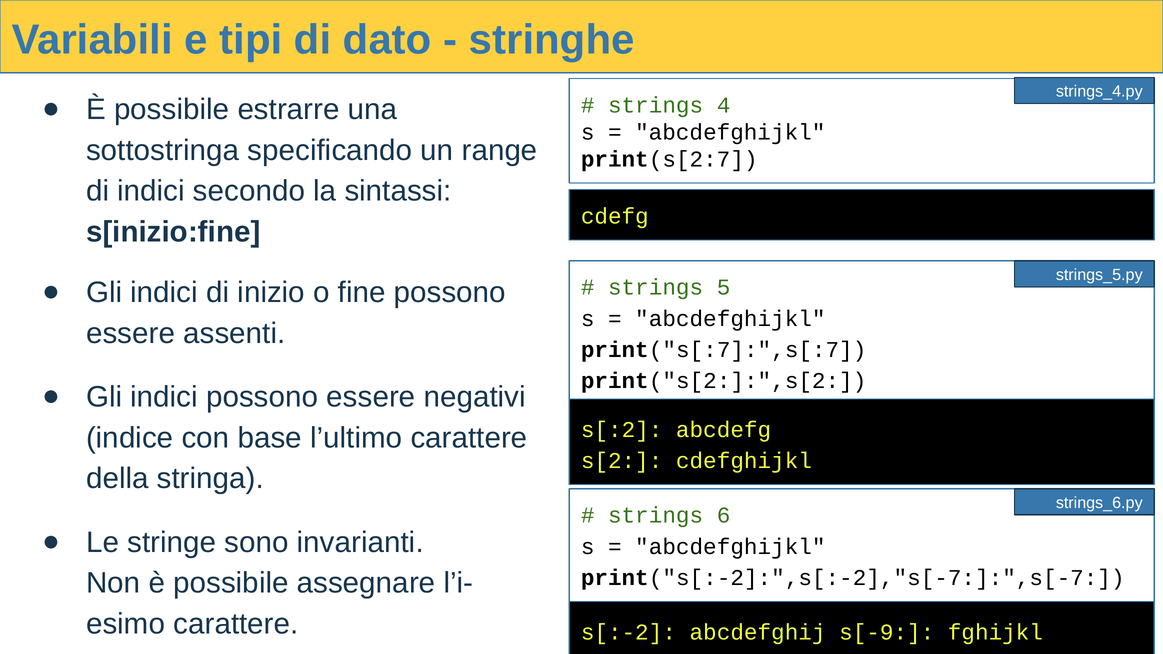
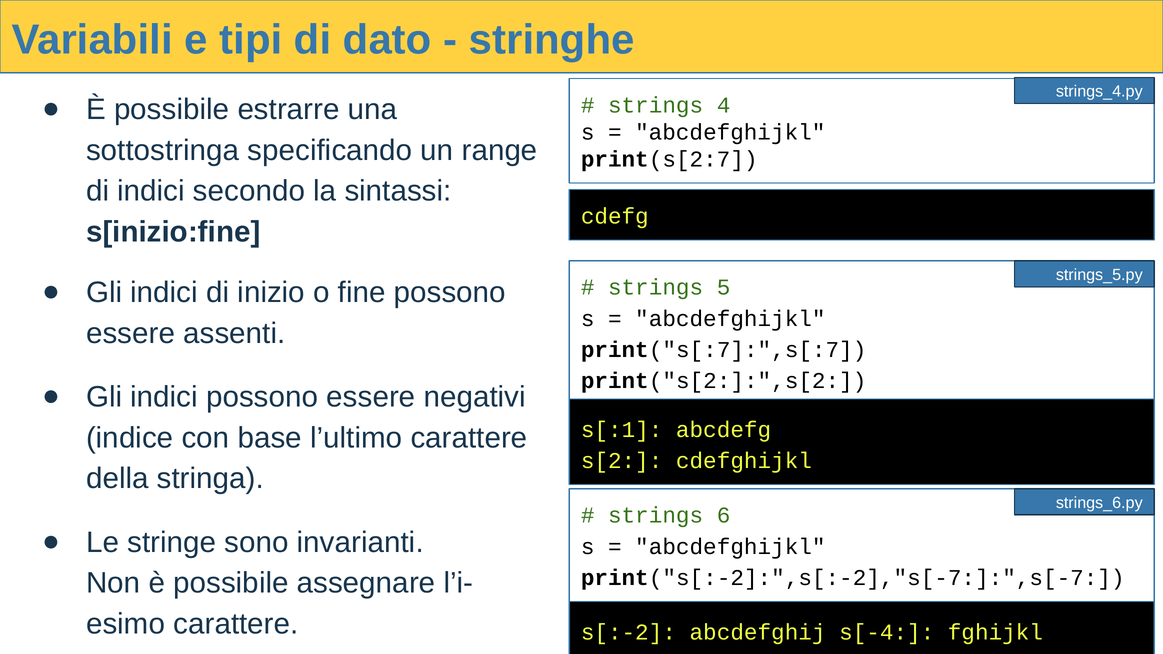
s[:2: s[:2 -> s[:1 (622, 430)
s[-9: s[-9 -> s[-4 (887, 633)
